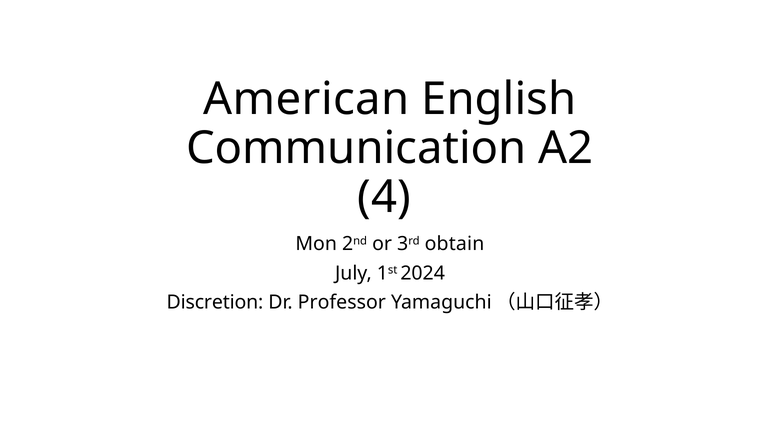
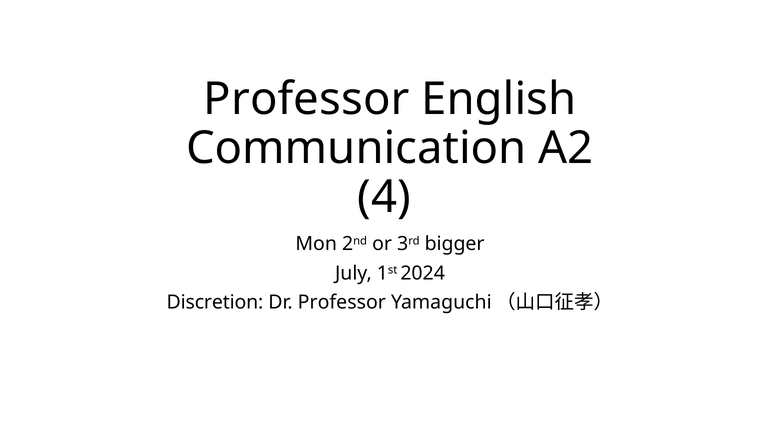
American: American -> Professor (307, 99)
obtain: obtain -> bigger (455, 244)
